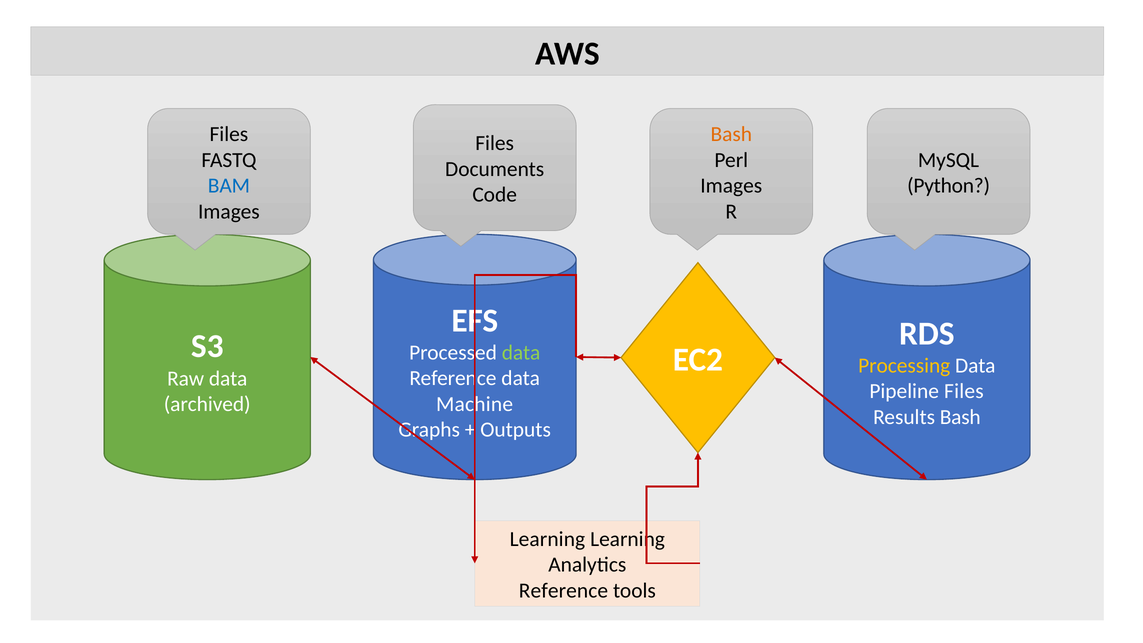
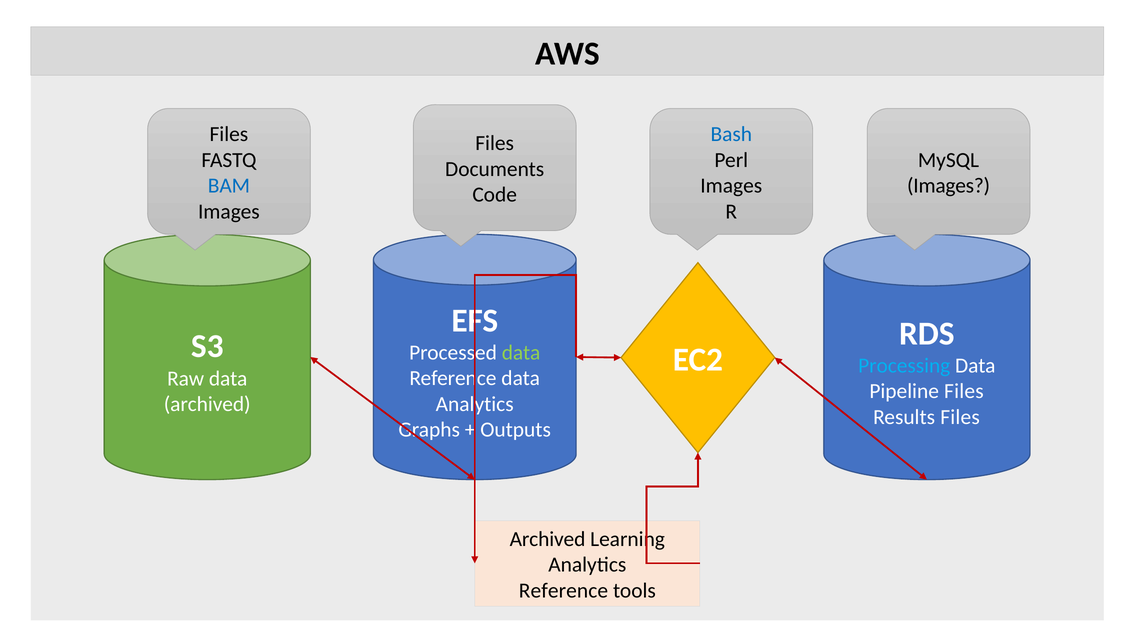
Bash colour: orange -> blue (731, 134)
Python: Python -> Images (949, 186)
Processing colour: yellow -> light blue (904, 366)
Machine: Machine -> Analytics (475, 404)
Results Bash: Bash -> Files (960, 417)
Learning: Learning -> Archived (548, 539)
